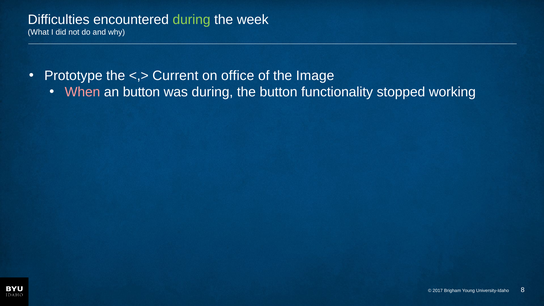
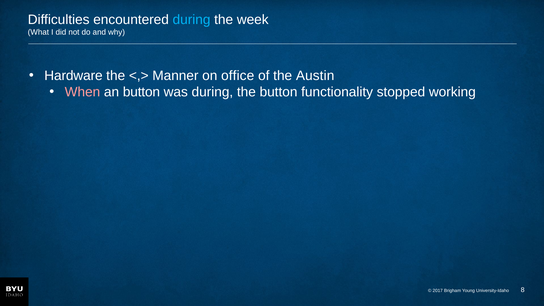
during colour: light green -> light blue (192, 20)
Prototype: Prototype -> Hardware (73, 76)
Current: Current -> Manner (175, 76)
Image: Image -> Austin (315, 76)
